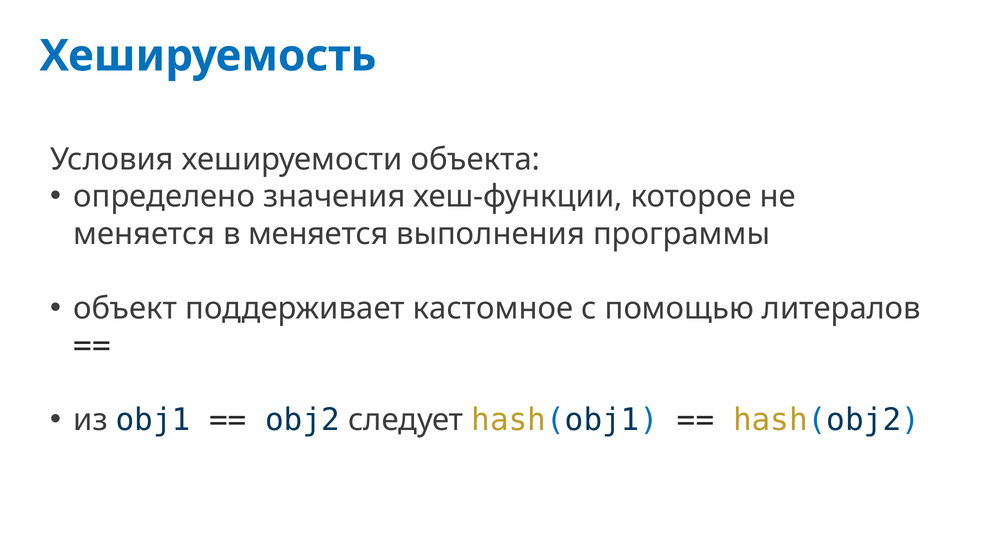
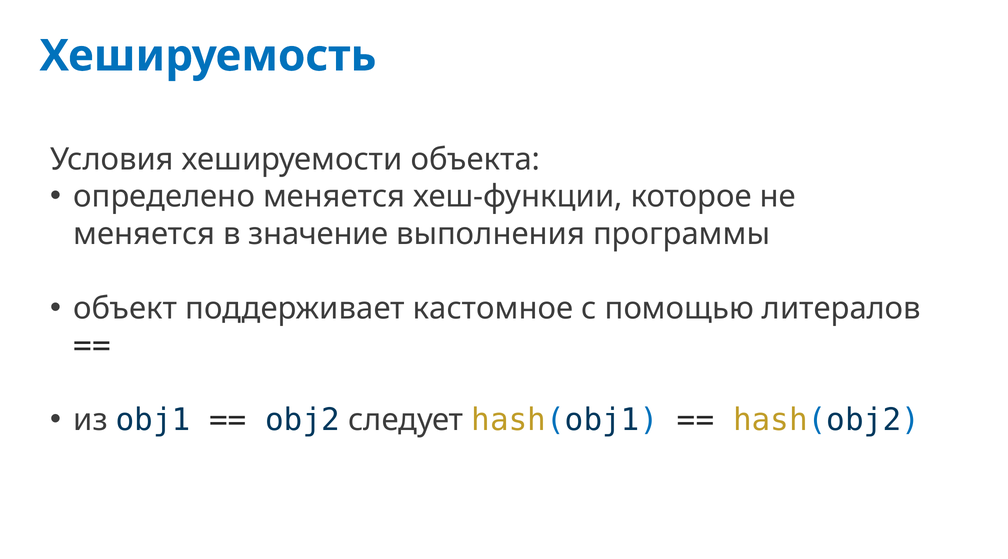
определено значения: значения -> меняется (334, 197)
в меняется: меняется -> значение (318, 234)
